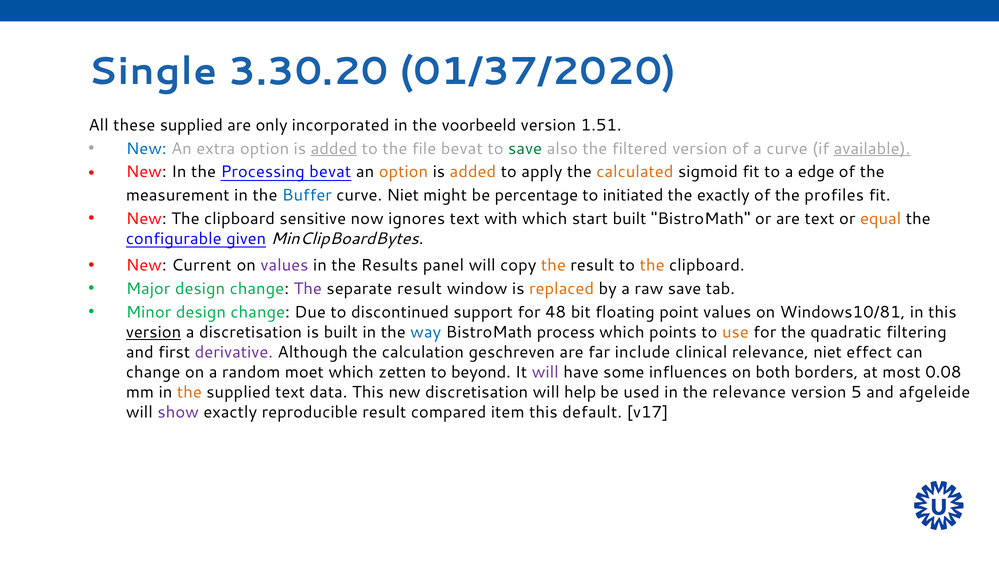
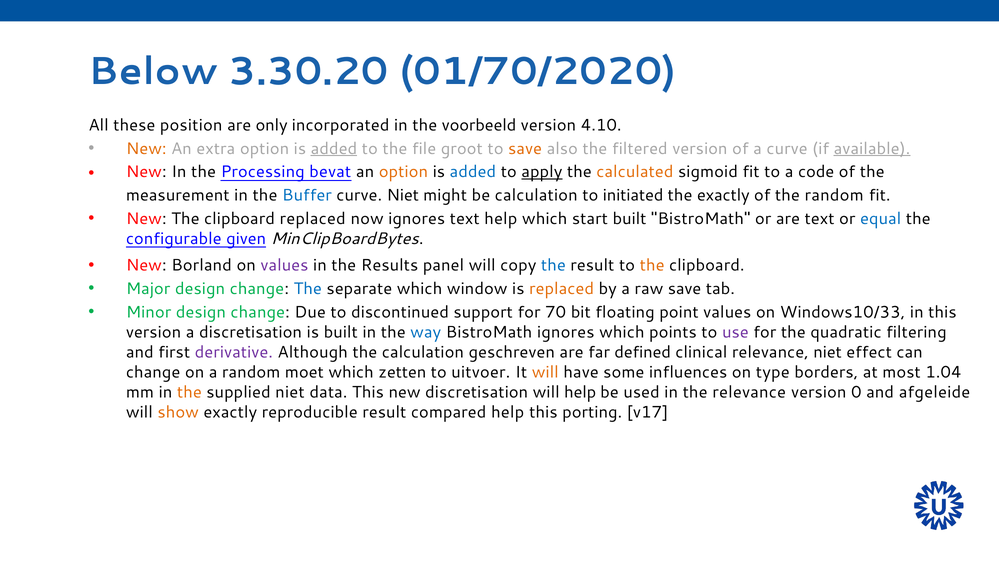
Single: Single -> Below (153, 72)
01/37/2020: 01/37/2020 -> 01/70/2020 (538, 72)
these supplied: supplied -> position (191, 125)
1.51: 1.51 -> 4.10 (601, 125)
New colour: blue -> orange (146, 149)
file bevat: bevat -> groot (462, 149)
save colour: green -> orange (525, 149)
added colour: orange -> blue (473, 172)
apply underline: none -> present (542, 172)
edge: edge -> code (816, 172)
be percentage: percentage -> calculation (536, 195)
the profiles: profiles -> random (834, 195)
clipboard sensitive: sensitive -> replaced (313, 219)
text with: with -> help (501, 219)
equal colour: orange -> blue (881, 219)
Current: Current -> Borland (202, 265)
the colour: orange -> blue (553, 265)
The colour: purple -> blue (308, 289)
separate result: result -> which (420, 289)
48: 48 -> 70 (556, 312)
Windows10/81: Windows10/81 -> Windows10/33 (843, 312)
version underline: present -> none (154, 332)
BistroMath process: process -> ignores (566, 332)
use colour: orange -> purple (735, 332)
include: include -> defined (643, 352)
beyond: beyond -> uitvoer (481, 372)
will colour: purple -> orange (545, 372)
both: both -> type (773, 372)
0.08: 0.08 -> 1.04 (943, 372)
supplied text: text -> niet (290, 392)
5: 5 -> 0 (856, 392)
show colour: purple -> orange (178, 412)
compared item: item -> help (508, 412)
default: default -> porting (592, 412)
